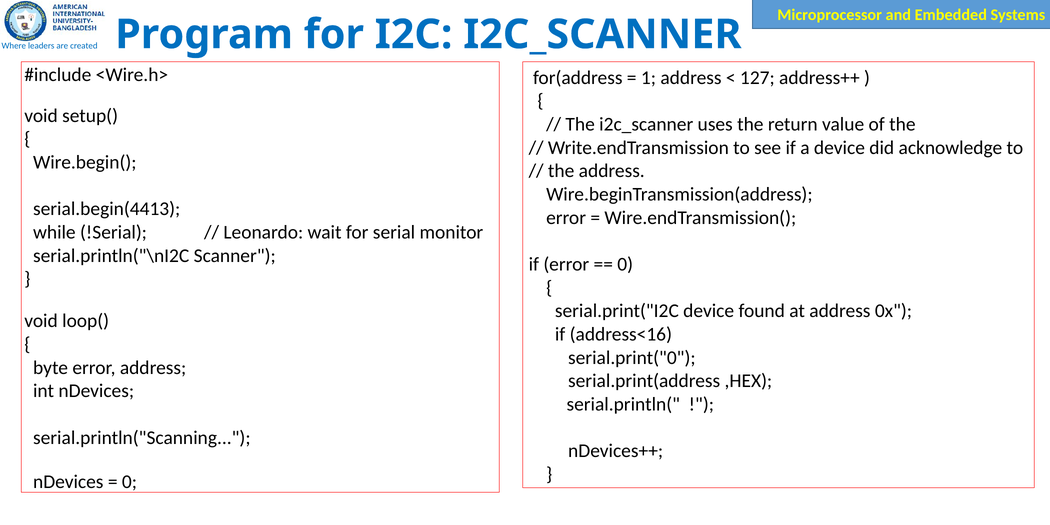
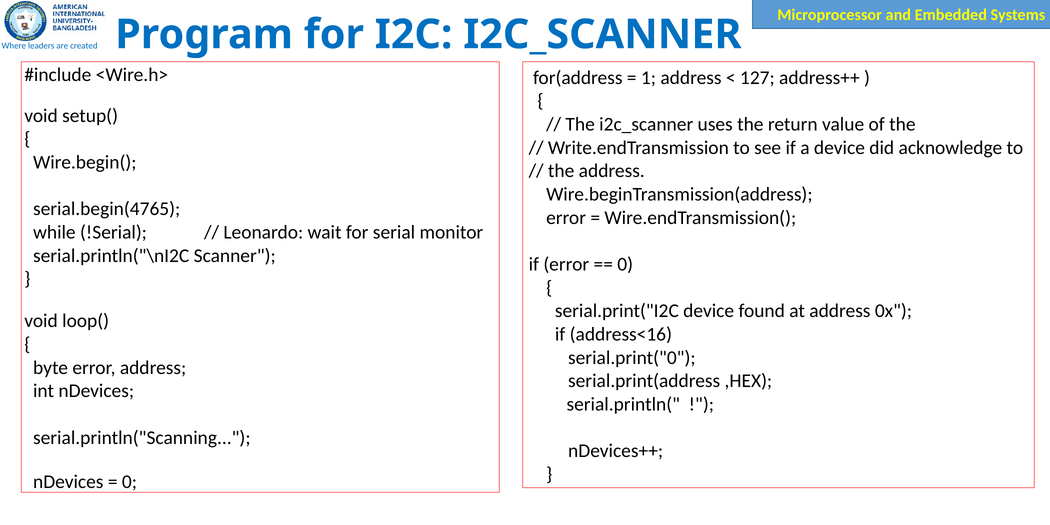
serial.begin(4413: serial.begin(4413 -> serial.begin(4765 (107, 209)
